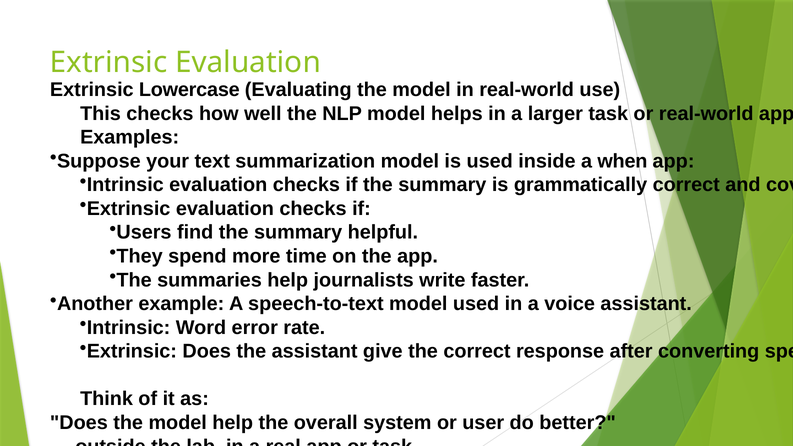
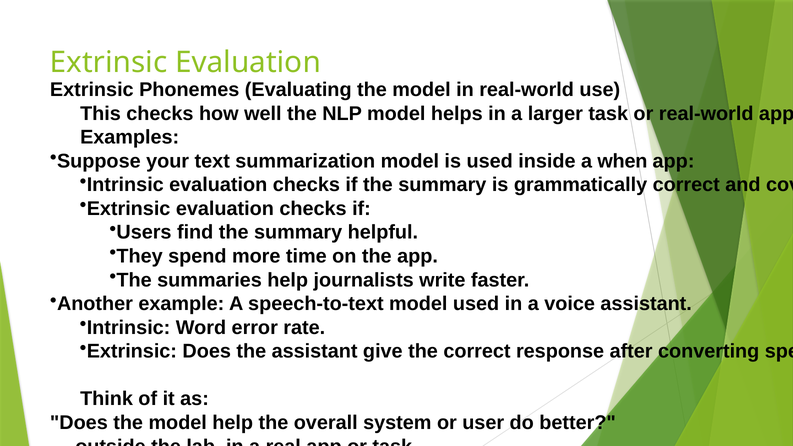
Lowercase: Lowercase -> Phonemes (189, 90)
